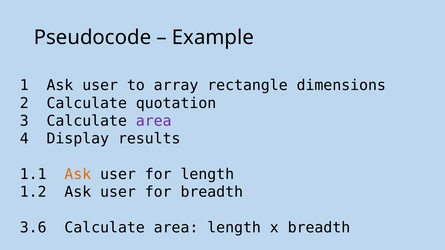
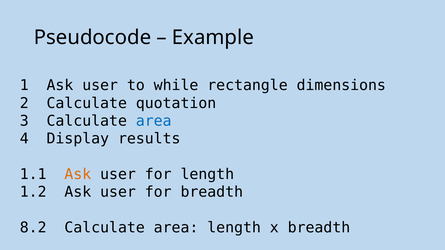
array: array -> while (176, 86)
area colour: purple -> blue (154, 121)
3.6: 3.6 -> 8.2 (33, 228)
